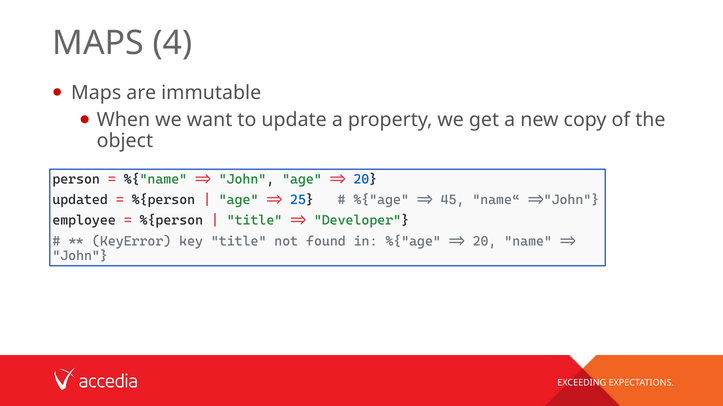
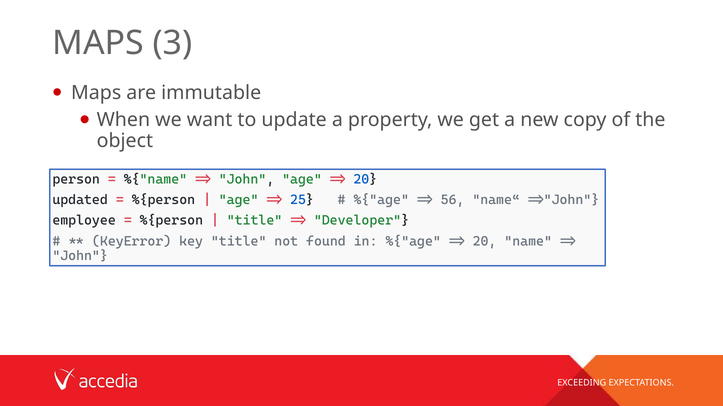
4: 4 -> 3 (173, 43)
45: 45 -> 56 (453, 200)
